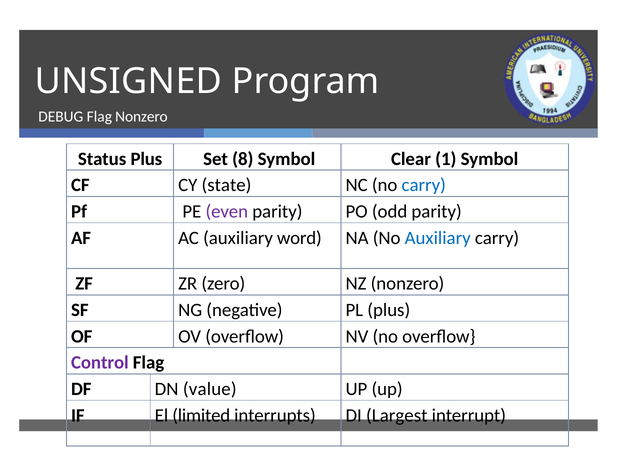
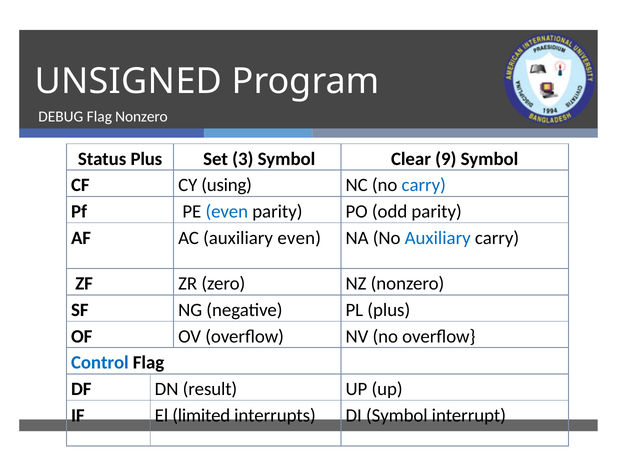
8: 8 -> 3 (243, 159)
1: 1 -> 9 (446, 159)
state: state -> using (227, 185)
even colour: purple -> blue (227, 212)
auxiliary word: word -> even (299, 238)
Control colour: purple -> blue (100, 363)
value: value -> result (210, 390)
DI Largest: Largest -> Symbol (397, 416)
